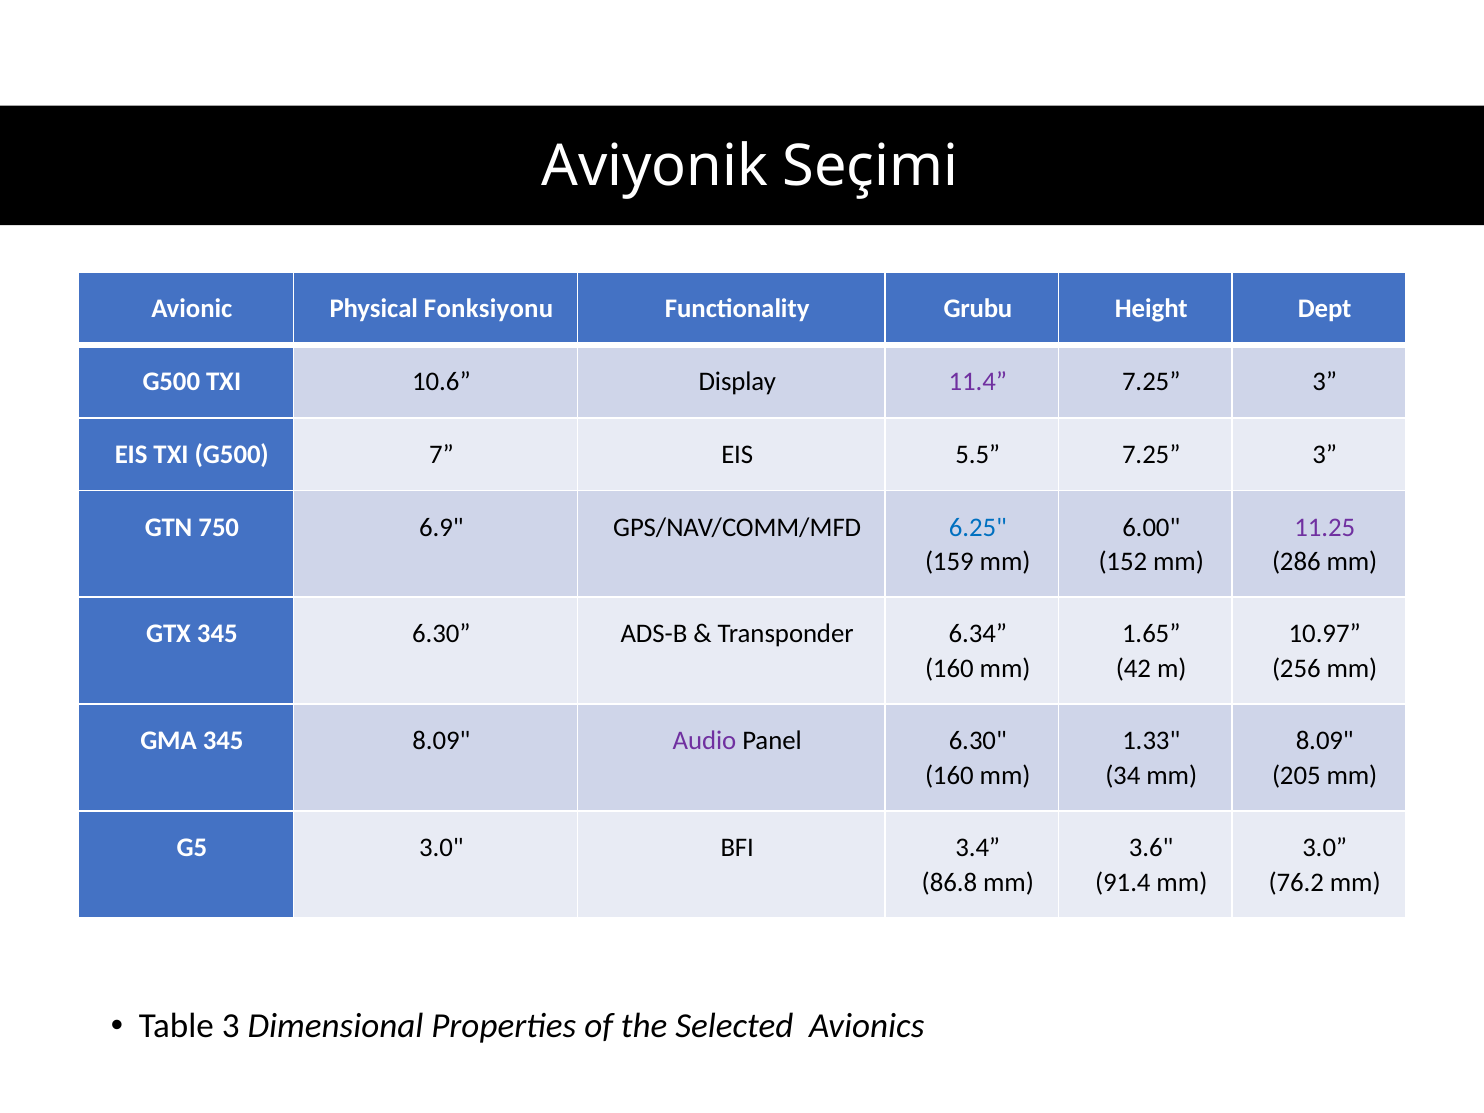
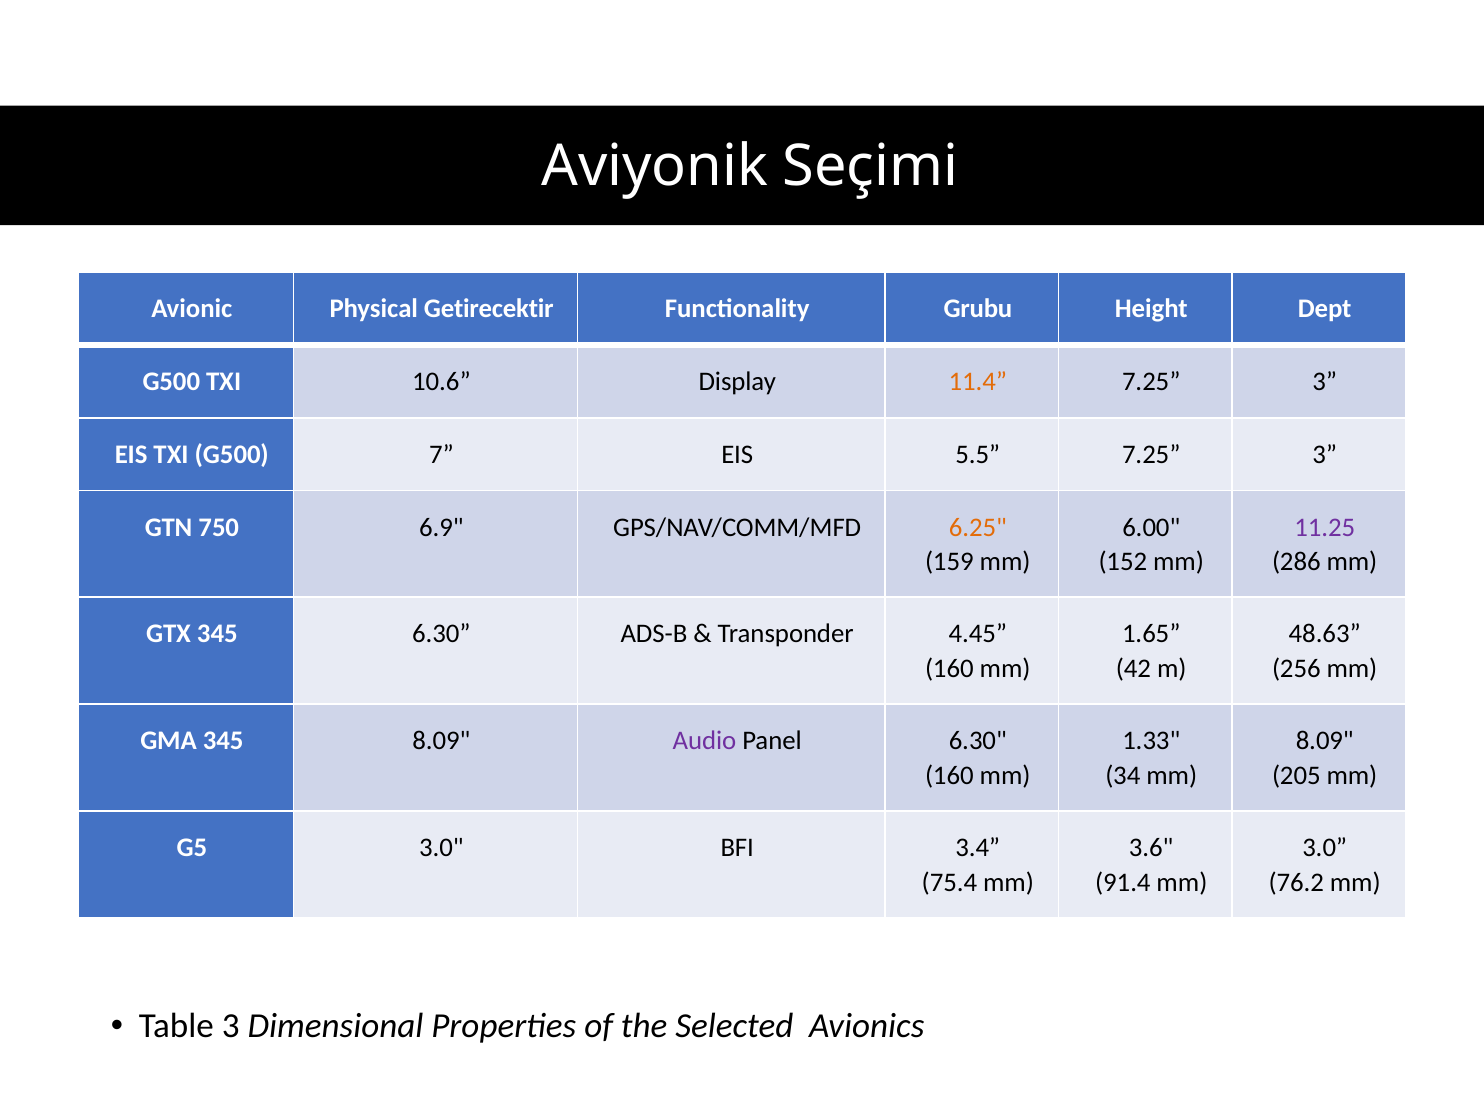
Fonksiyonu: Fonksiyonu -> Getirecektir (489, 309)
11.4 colour: purple -> orange (978, 382)
6.25 colour: blue -> orange (978, 527)
6.34: 6.34 -> 4.45 (978, 634)
10.97: 10.97 -> 48.63 (1325, 634)
86.8: 86.8 -> 75.4 (949, 882)
